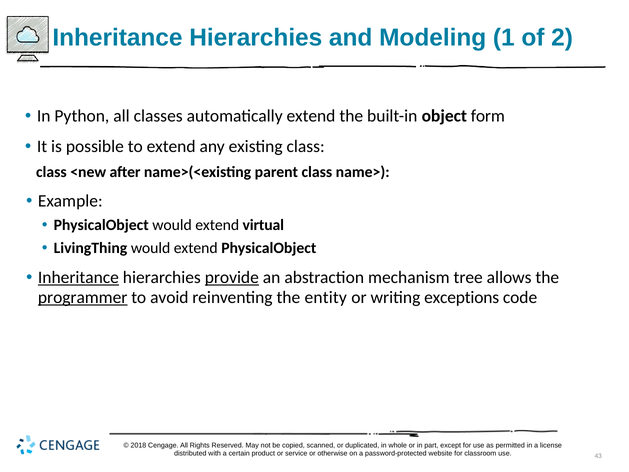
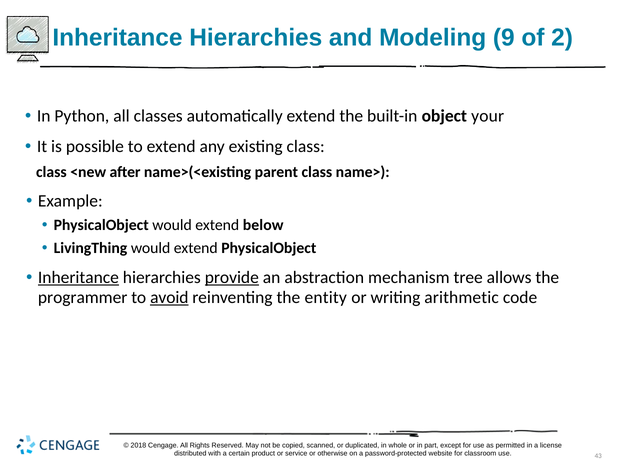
1: 1 -> 9 (504, 38)
form: form -> your (488, 116)
virtual: virtual -> below (263, 225)
programmer underline: present -> none (83, 297)
avoid underline: none -> present (169, 297)
exceptions: exceptions -> arithmetic (462, 297)
